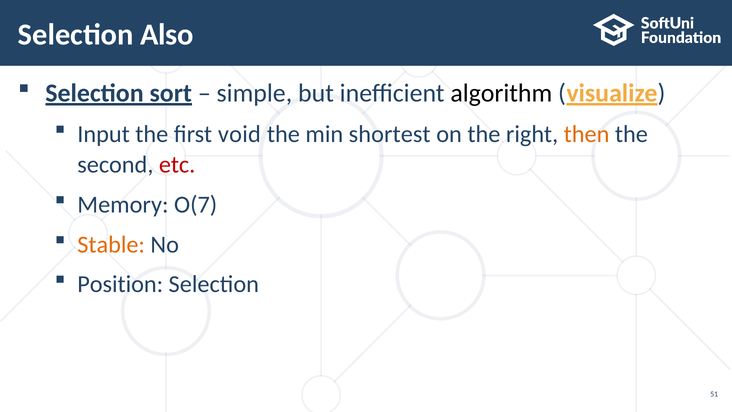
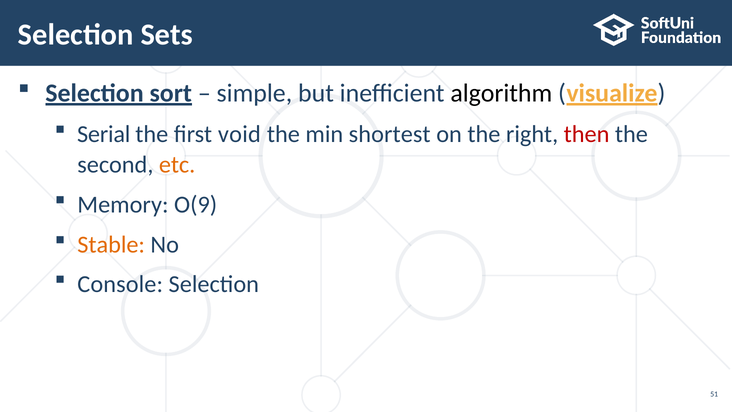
Also: Also -> Sets (167, 35)
Input: Input -> Serial (104, 134)
then colour: orange -> red (587, 134)
etc colour: red -> orange (177, 165)
O(7: O(7 -> O(9 (196, 205)
Position: Position -> Console (120, 284)
